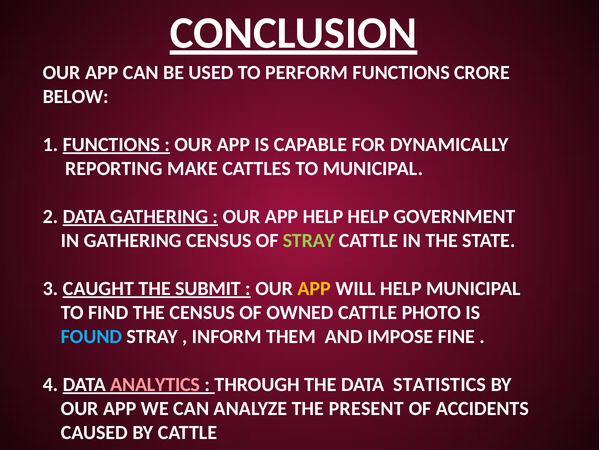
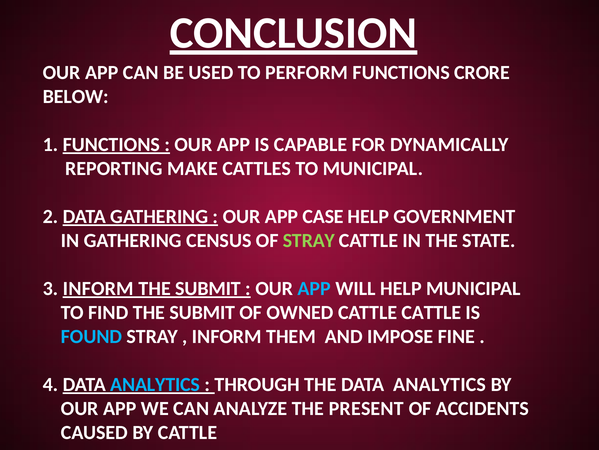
APP HELP: HELP -> CASE (323, 216)
3 CAUGHT: CAUGHT -> INFORM (98, 288)
APP colour: yellow -> light blue (314, 288)
FIND THE CENSUS: CENSUS -> SUBMIT (202, 312)
CATTLE PHOTO: PHOTO -> CATTLE (431, 312)
ANALYTICS colour: pink -> light blue (155, 384)
THE DATA STATISTICS: STATISTICS -> ANALYTICS (440, 384)
